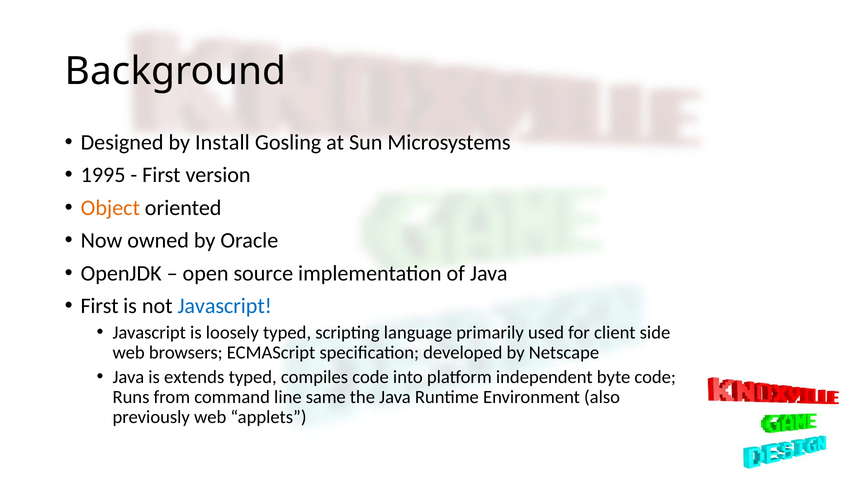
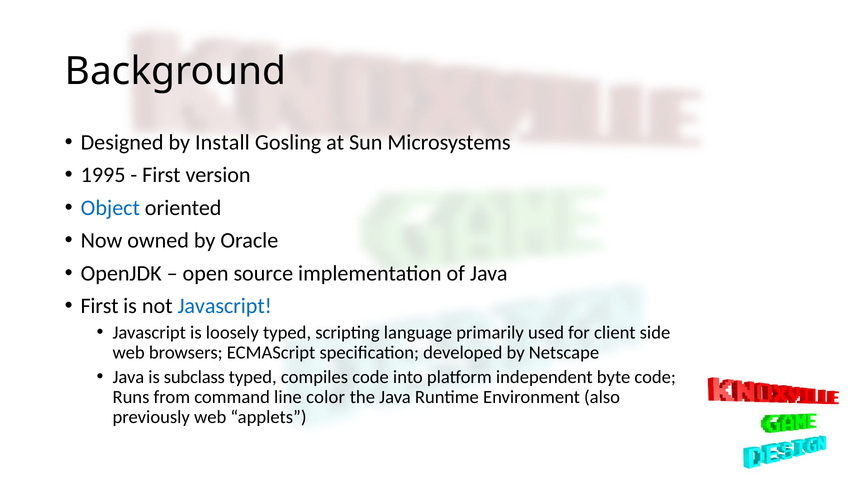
Object colour: orange -> blue (110, 208)
extends: extends -> subclass (194, 377)
same: same -> color (326, 397)
